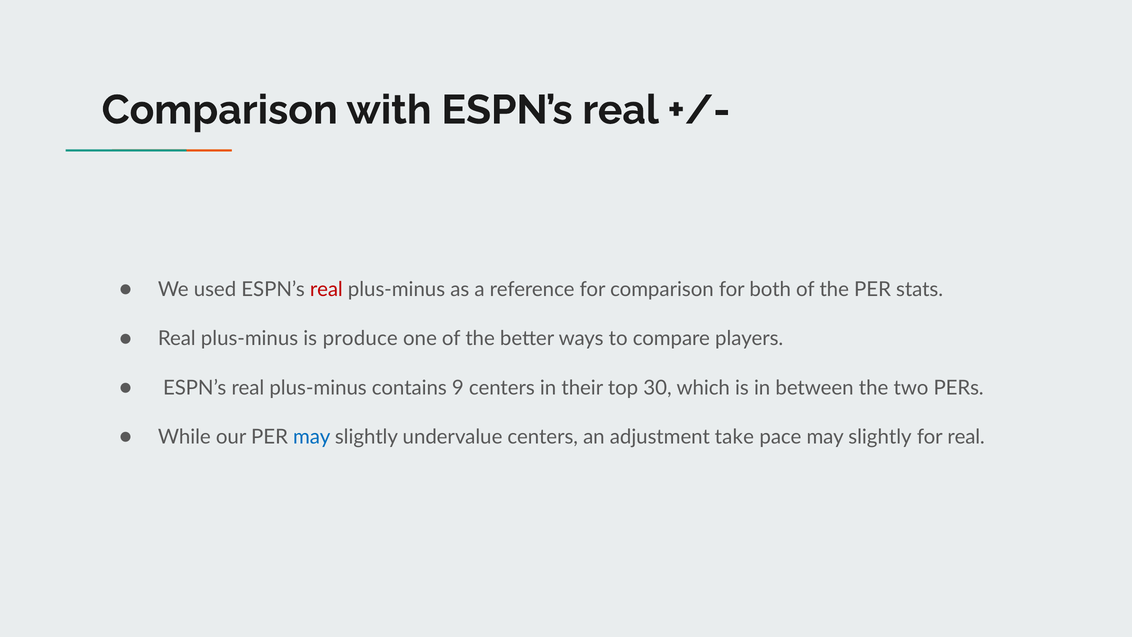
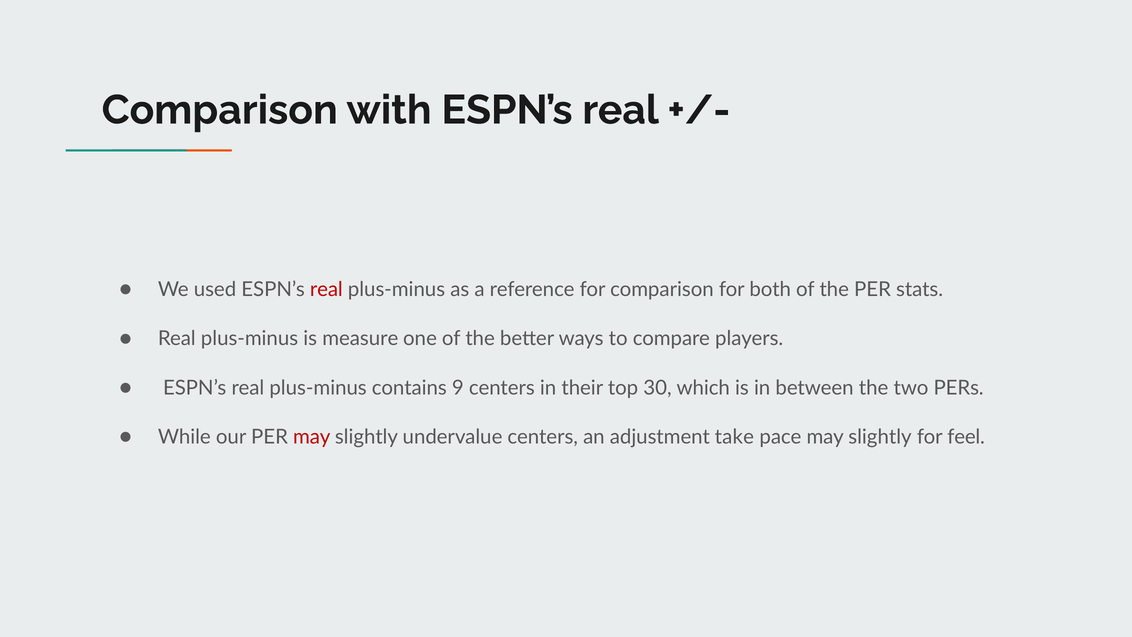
produce: produce -> measure (360, 339)
may colour: blue -> red (312, 437)
for real: real -> feel (966, 437)
